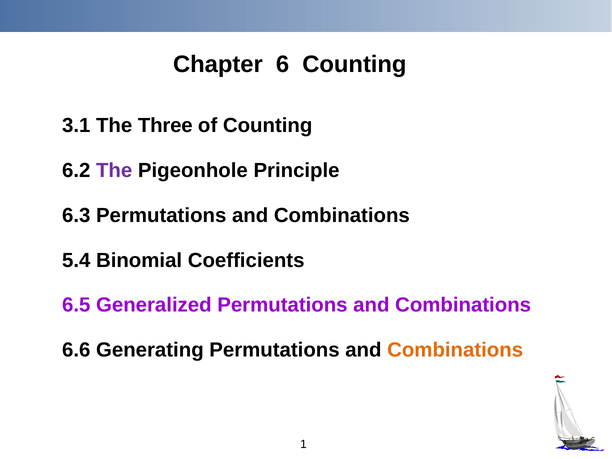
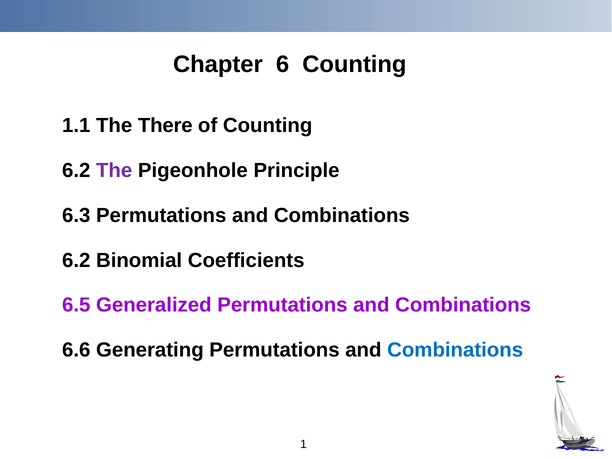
3.1: 3.1 -> 1.1 (76, 126)
Three: Three -> There (165, 126)
5.4: 5.4 -> 6.2 (76, 260)
Combinations colour: orange -> blue (455, 350)
